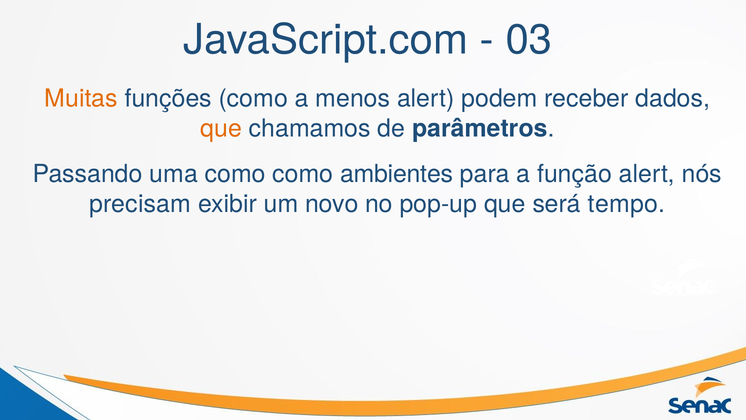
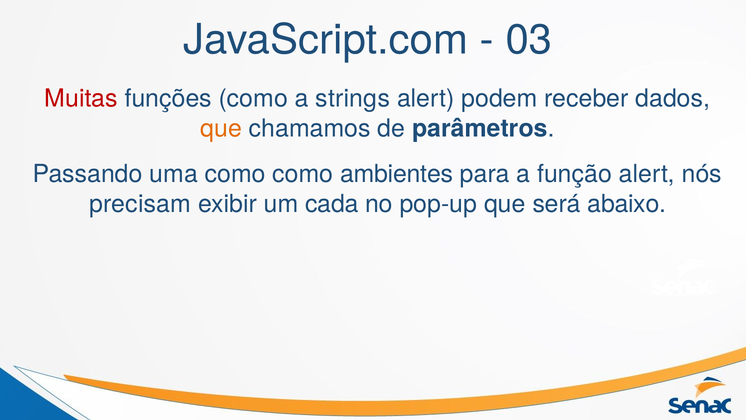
Muitas colour: orange -> red (81, 98)
menos: menos -> strings (353, 98)
novo: novo -> cada (332, 204)
tempo: tempo -> abaixo (627, 204)
